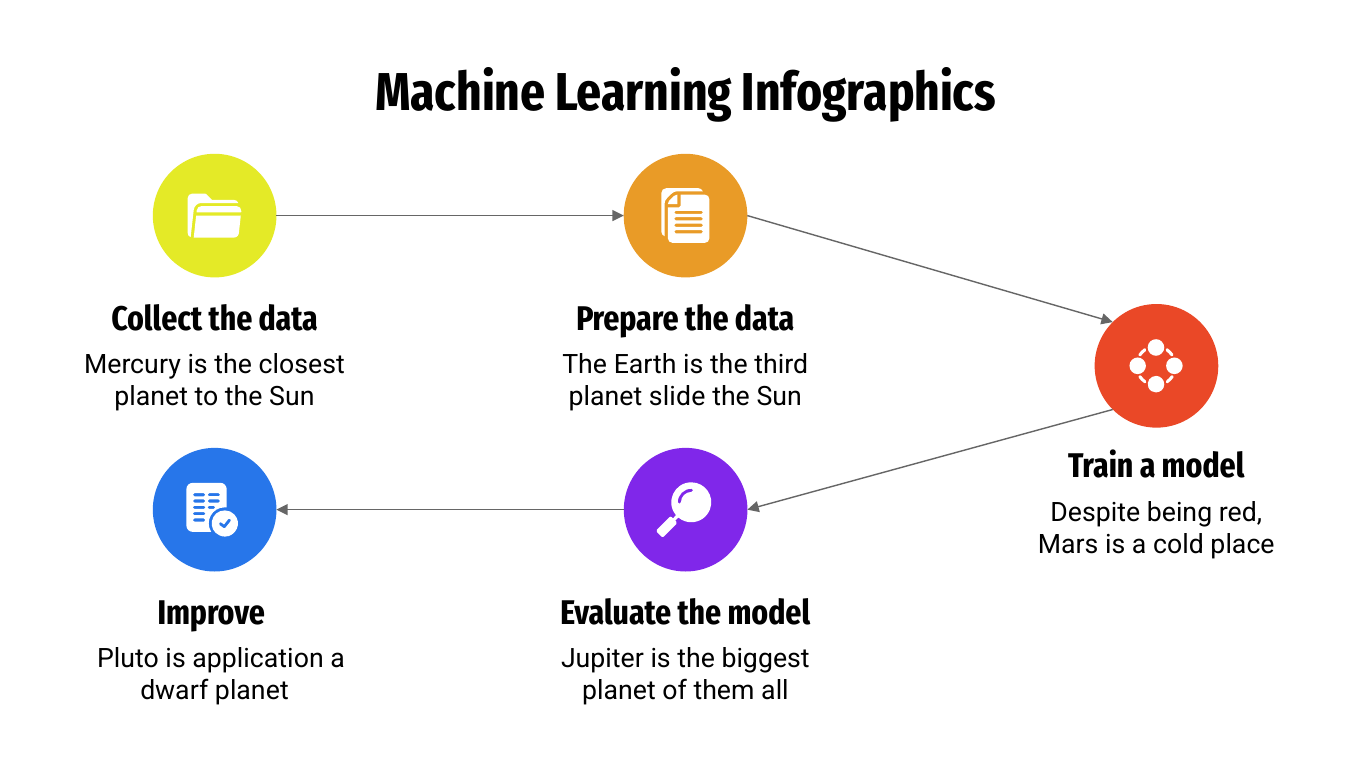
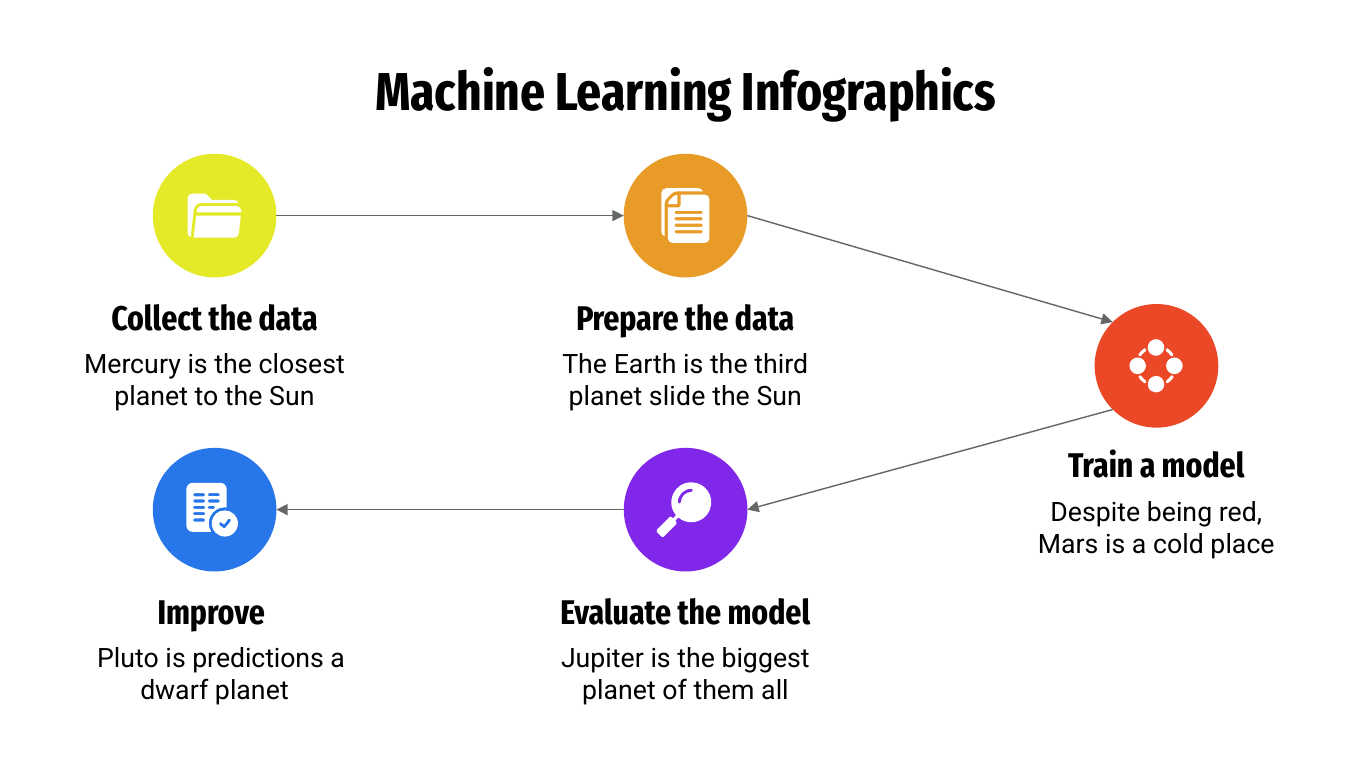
application: application -> predictions (258, 659)
